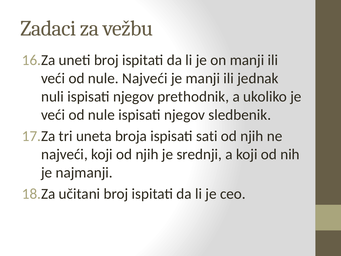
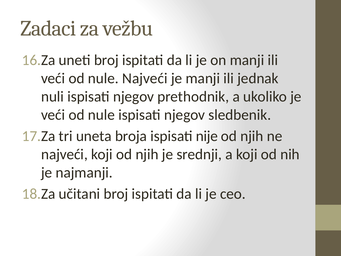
sati: sati -> nije (207, 136)
